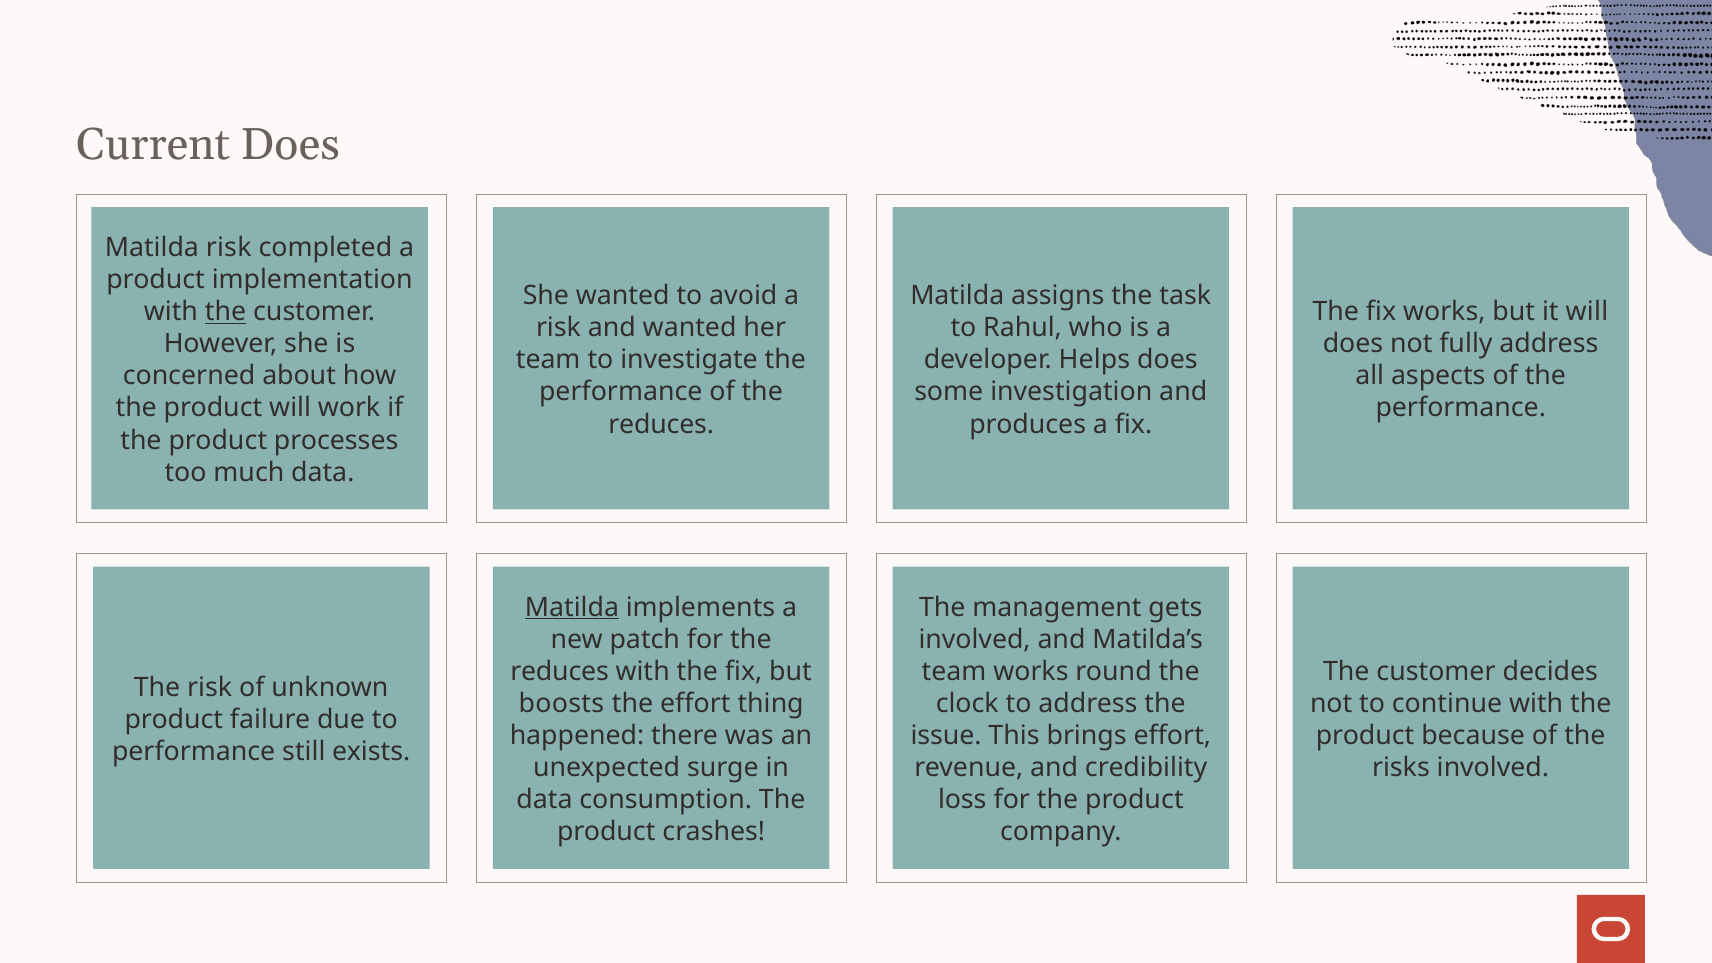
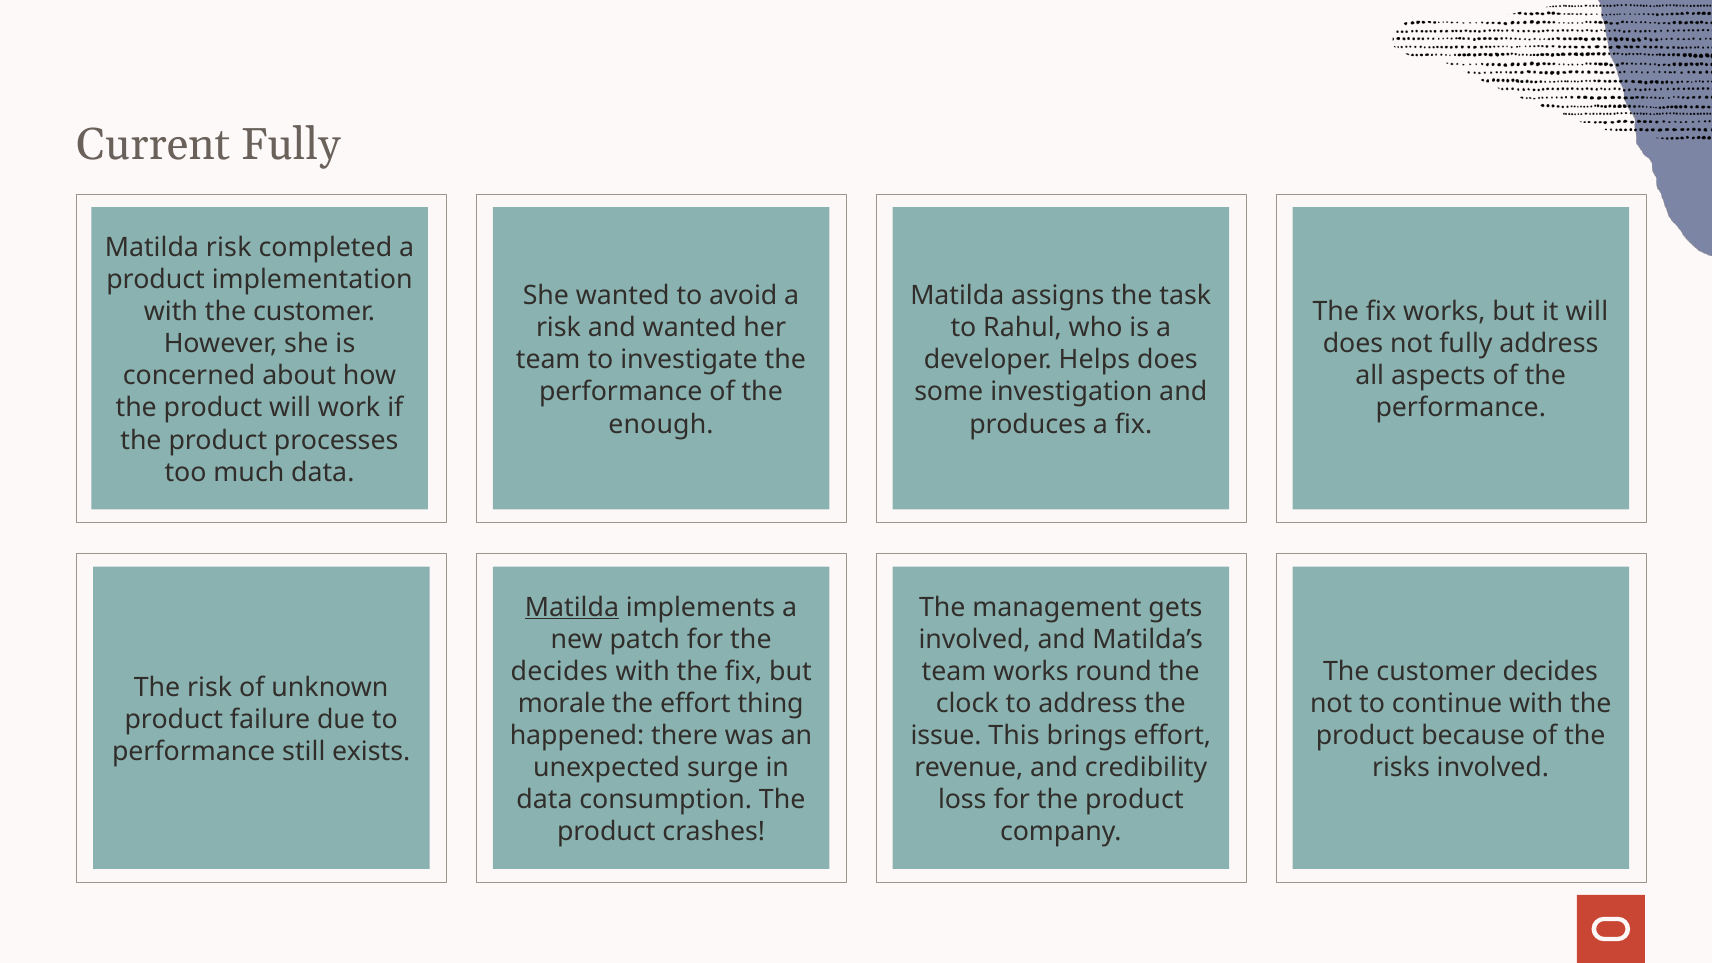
Current Does: Does -> Fully (291, 145)
the underline: present -> none (226, 312)
reduces: reduces -> enough (661, 424)
reduces: reduces -> decides (559, 671)
boosts: boosts -> morale (562, 703)
